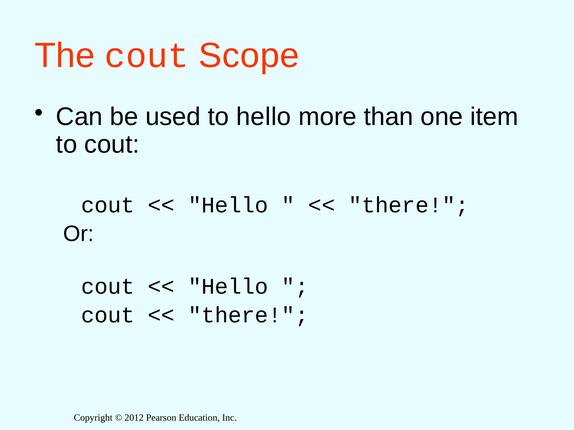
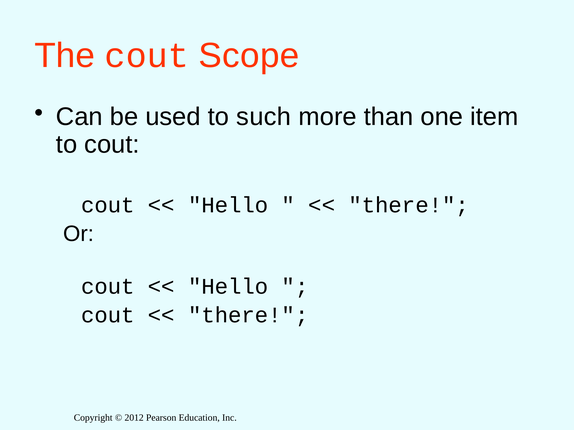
to hello: hello -> such (264, 117)
